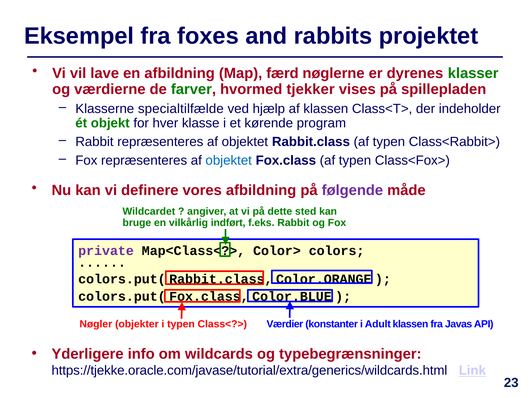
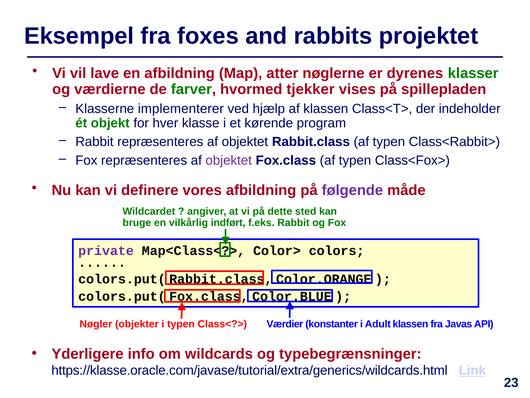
færd: færd -> atter (282, 73)
specialtilfælde: specialtilfælde -> implementerer (181, 109)
objektet colour: blue -> purple (229, 160)
https://tjekke.oracle.com/javase/tutorial/extra/generics/wildcards.html: https://tjekke.oracle.com/javase/tutorial/extra/generics/wildcards.html -> https://klasse.oracle.com/javase/tutorial/extra/generics/wildcards.html (249, 370)
